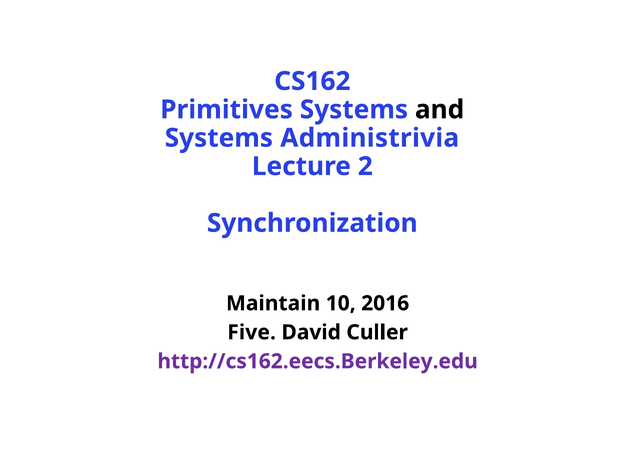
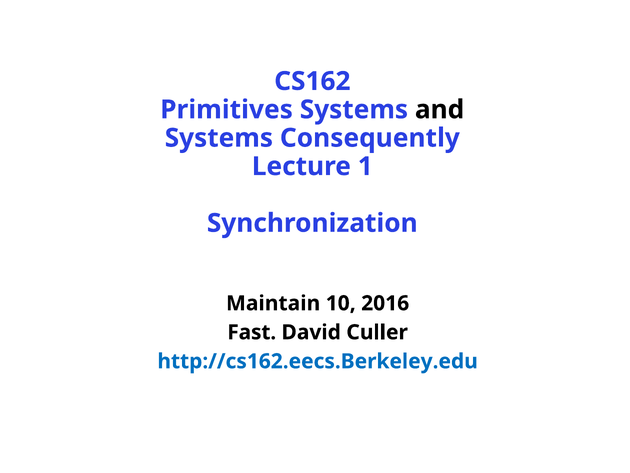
Administrivia: Administrivia -> Consequently (370, 138)
2: 2 -> 1 (365, 166)
Five: Five -> Fast (252, 332)
http://cs162.eecs.Berkeley.edu colour: purple -> blue (318, 361)
